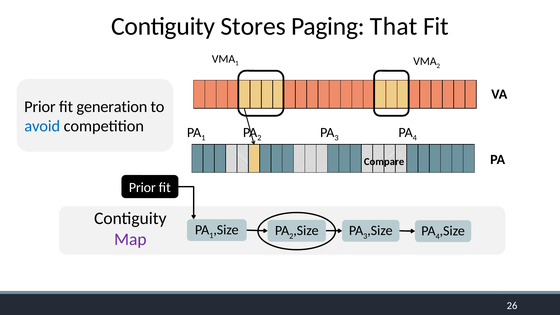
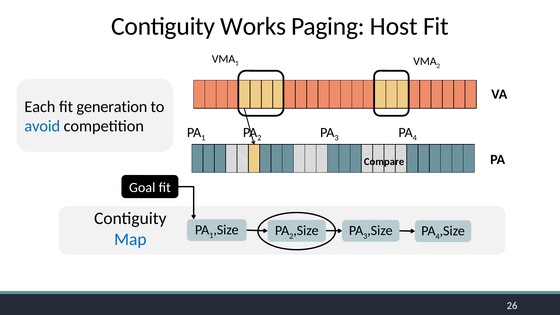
Stores: Stores -> Works (253, 26)
That: That -> Host (394, 26)
Prior: Prior -> Each (40, 107)
Prior: Prior -> Goal (142, 188)
Map colour: purple -> blue (130, 240)
